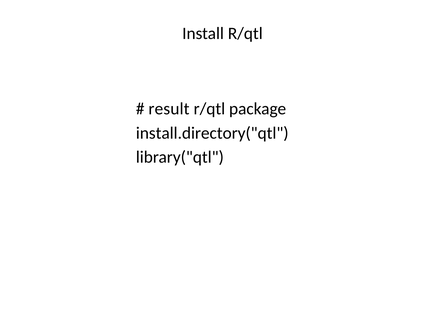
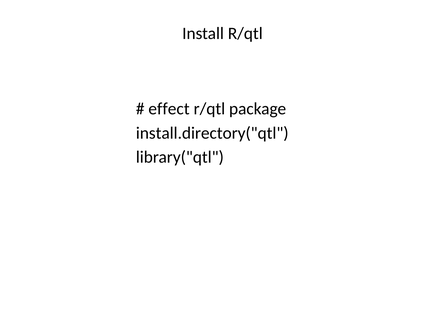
result: result -> effect (169, 109)
